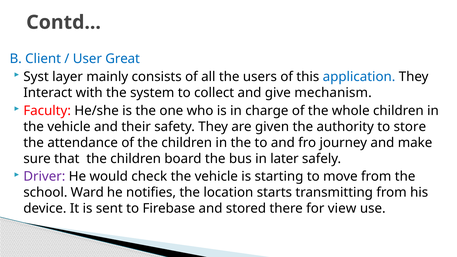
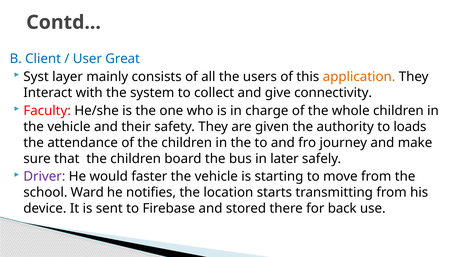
application colour: blue -> orange (359, 77)
mechanism: mechanism -> connectivity (333, 93)
store: store -> loads (410, 127)
check: check -> faster (149, 177)
view: view -> back (342, 209)
